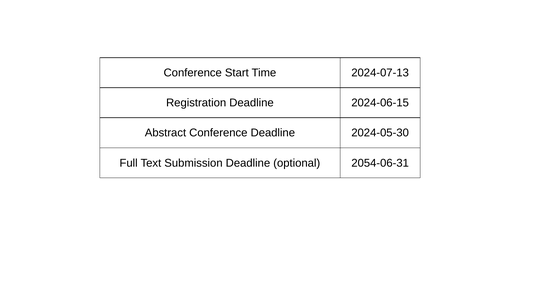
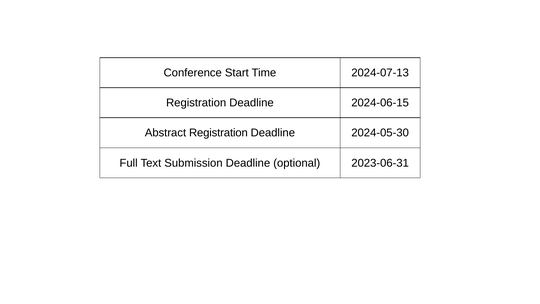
Abstract Conference: Conference -> Registration (218, 133)
2054-06-31: 2054-06-31 -> 2023-06-31 (380, 163)
